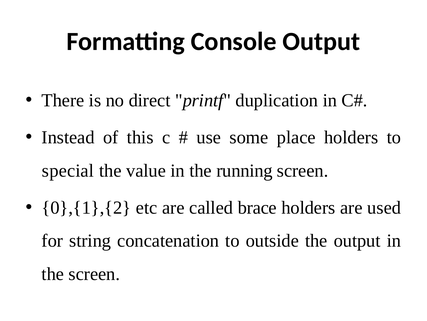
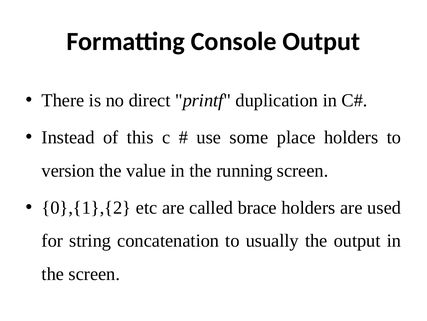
special: special -> version (68, 170)
outside: outside -> usually (272, 240)
